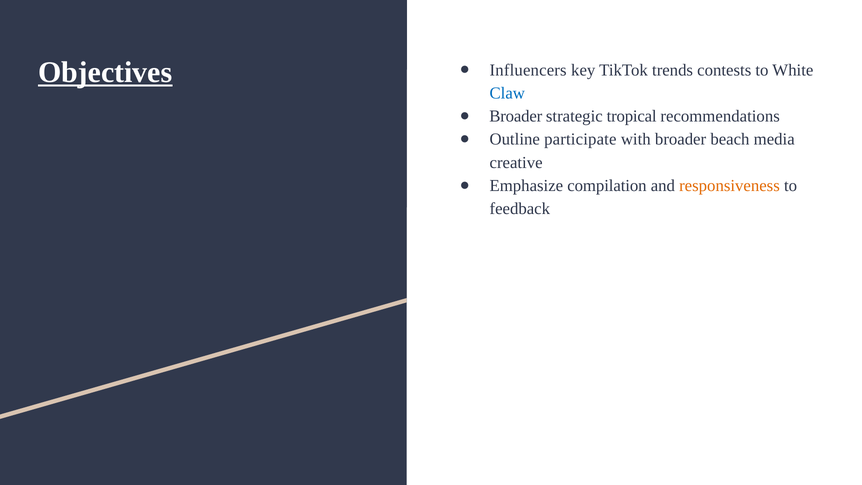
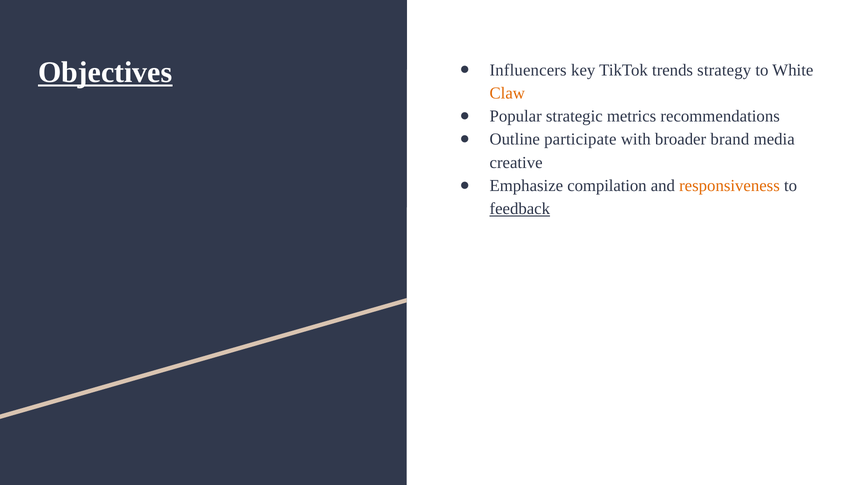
contests: contests -> strategy (724, 70)
Claw colour: blue -> orange (507, 93)
Broader: Broader -> Popular (516, 116)
tropical: tropical -> metrics (632, 116)
beach: beach -> brand (730, 139)
feedback underline: none -> present (520, 209)
